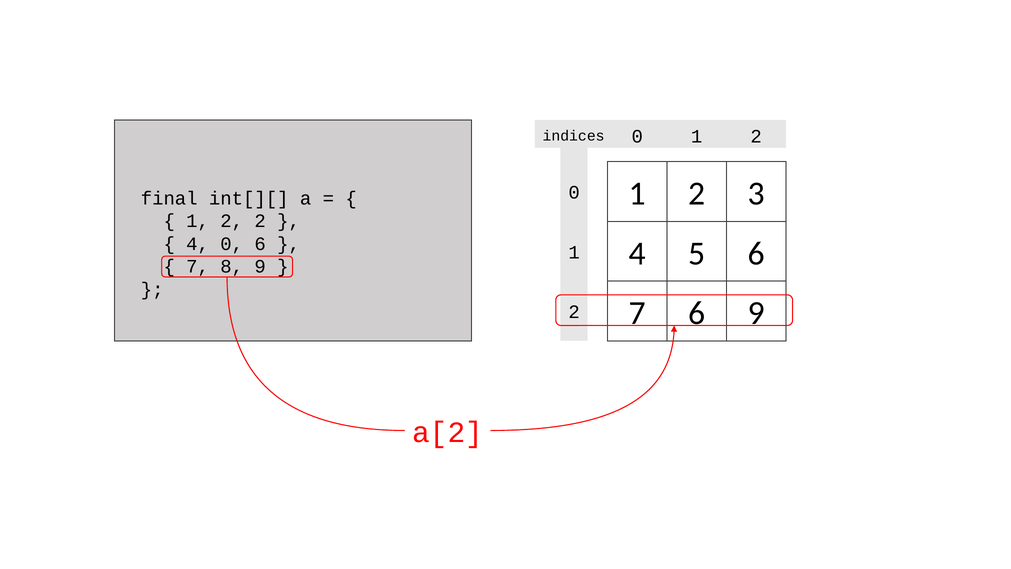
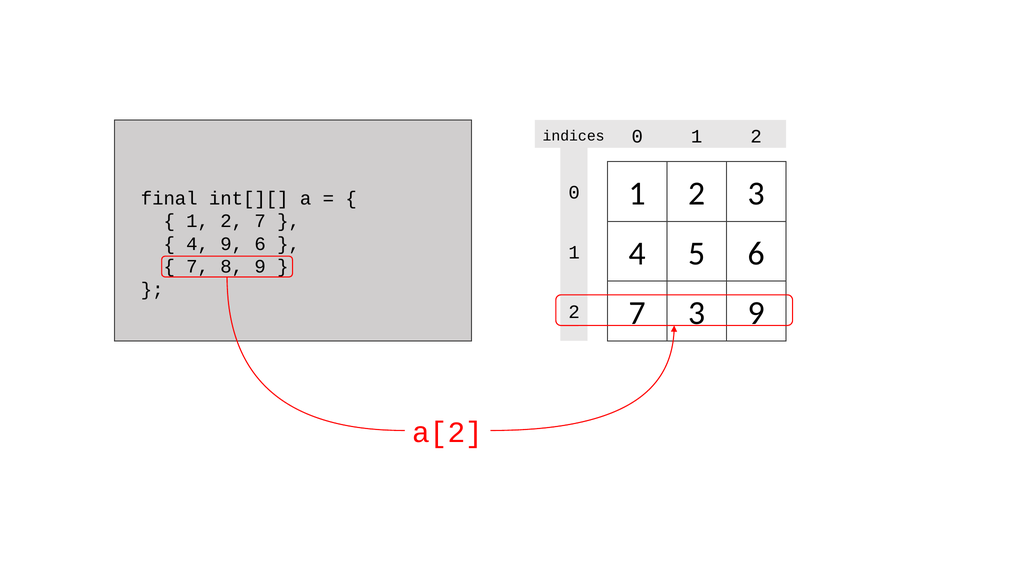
2 2: 2 -> 7 (260, 221)
4 0: 0 -> 9 (232, 244)
7 6: 6 -> 3 (697, 313)
